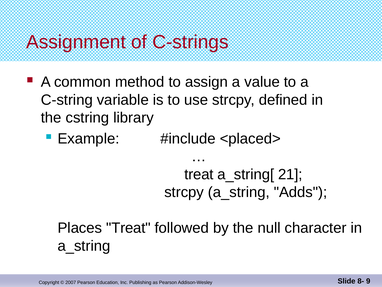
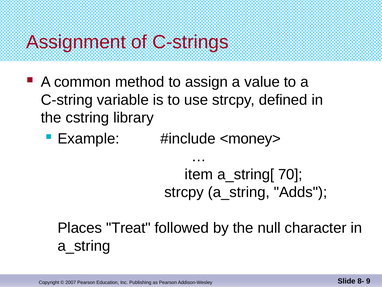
<placed>: <placed> -> <money> (250, 138)
treat: treat -> item (199, 174)
21: 21 -> 70 (290, 174)
